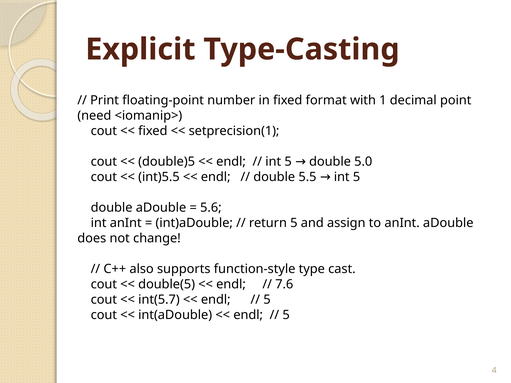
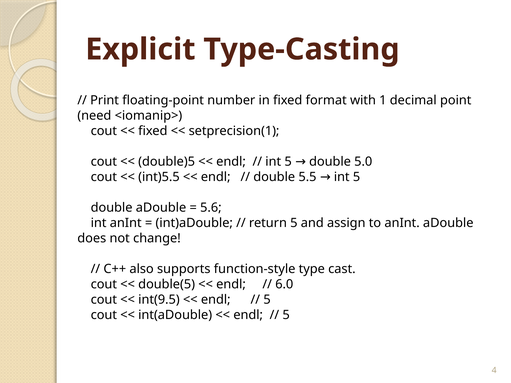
7.6: 7.6 -> 6.0 (284, 284)
int(5.7: int(5.7 -> int(9.5 (159, 300)
